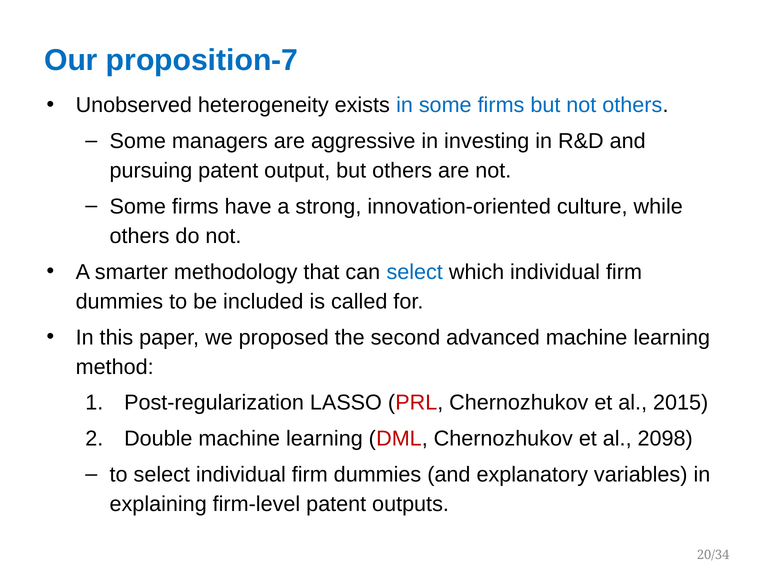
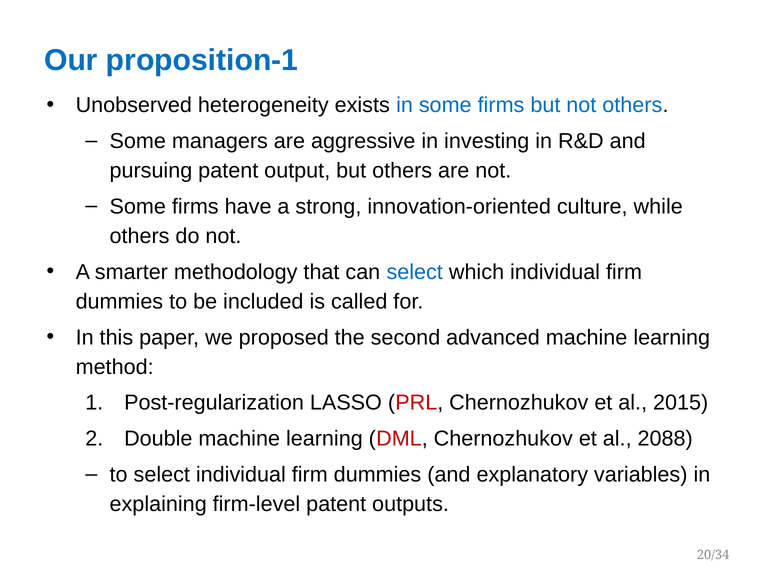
proposition-7: proposition-7 -> proposition-1 (202, 60)
2098: 2098 -> 2088 (665, 439)
